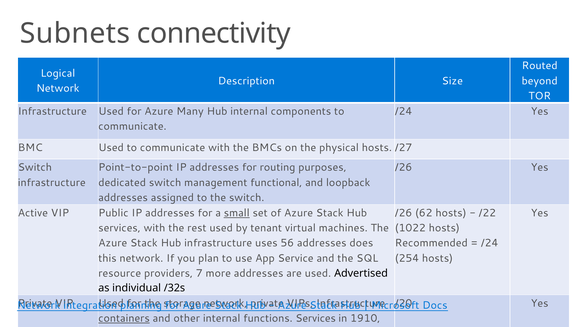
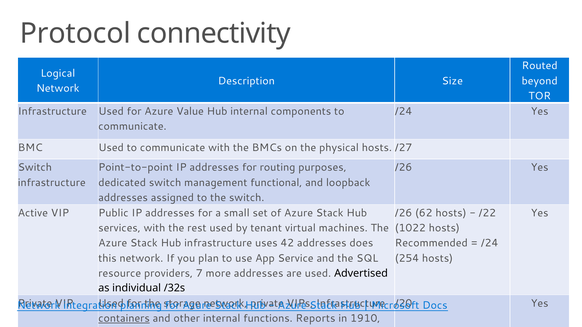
Subnets: Subnets -> Protocol (75, 33)
Many: Many -> Value (190, 111)
small underline: present -> none (237, 213)
56: 56 -> 42 (287, 243)
functions Services: Services -> Reports (315, 319)
